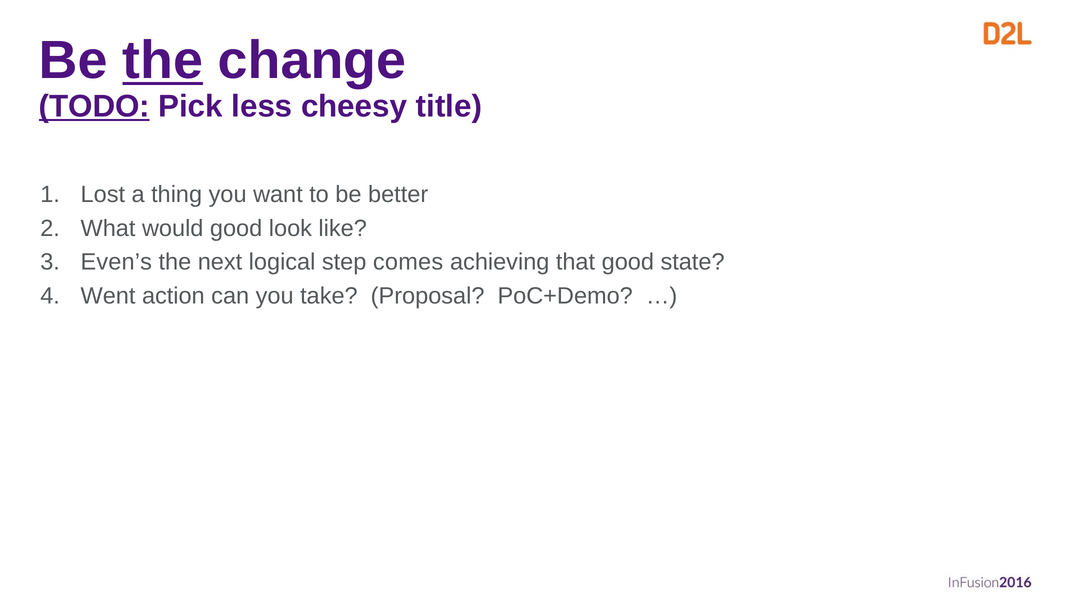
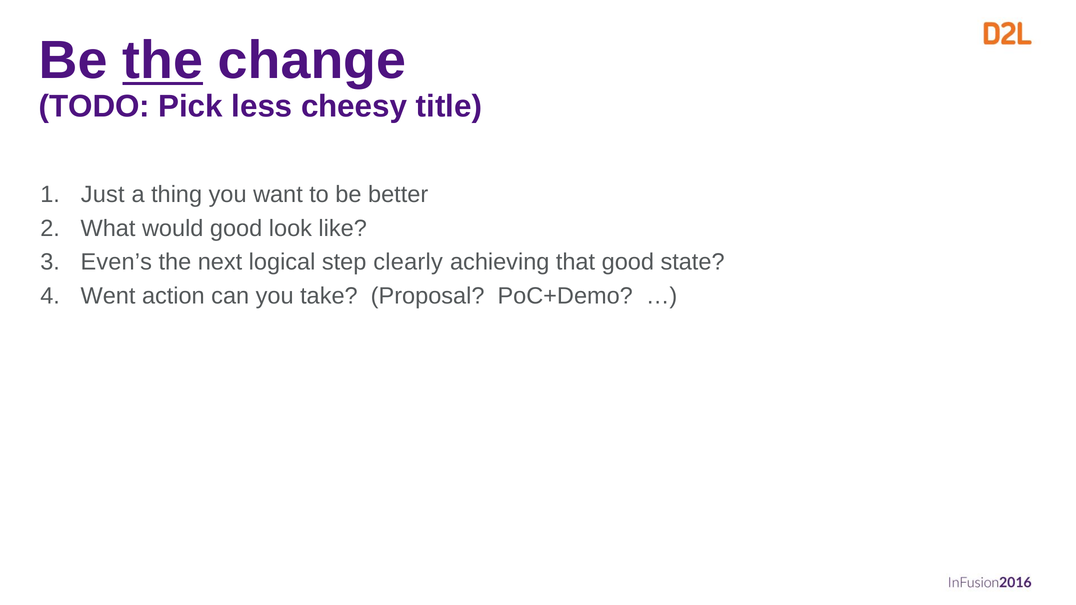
TODO underline: present -> none (94, 107)
Lost: Lost -> Just (103, 195)
comes: comes -> clearly (408, 262)
